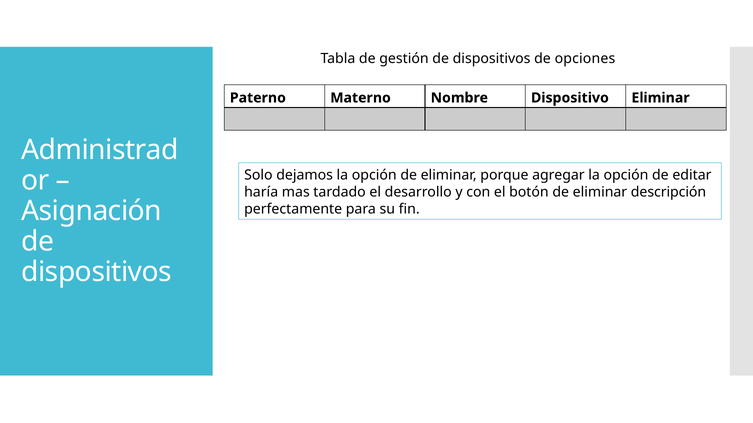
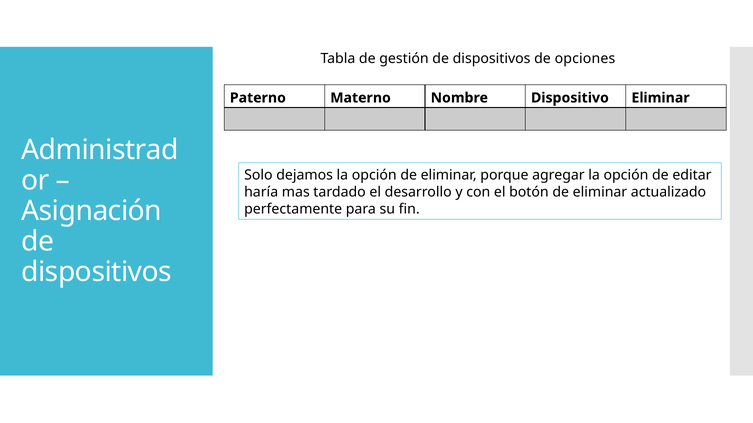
descripción: descripción -> actualizado (669, 192)
